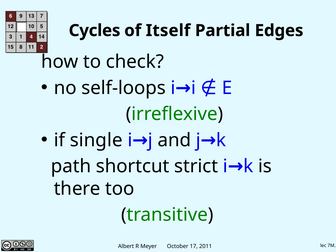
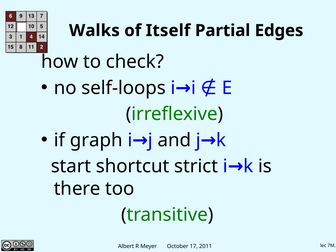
Cycles: Cycles -> Walks (94, 31)
single: single -> graph (96, 140)
path: path -> start (71, 166)
